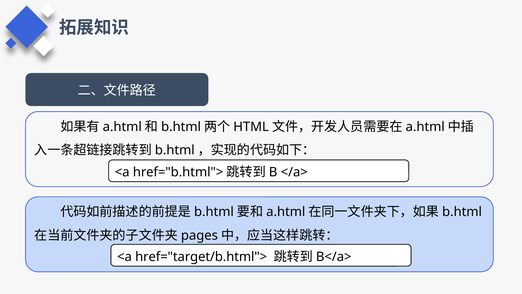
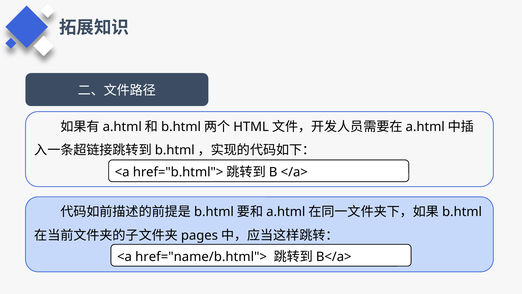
href="target/b.html">: href="target/b.html"> -> href="name/b.html"> (201, 256)
